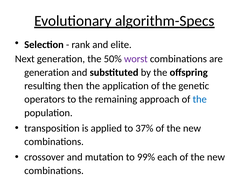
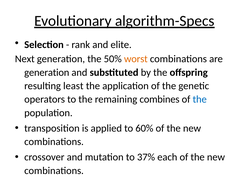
worst colour: purple -> orange (136, 59)
then: then -> least (73, 86)
approach: approach -> combines (160, 99)
37%: 37% -> 60% (144, 128)
99%: 99% -> 37% (146, 157)
